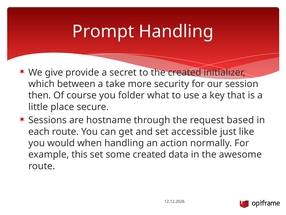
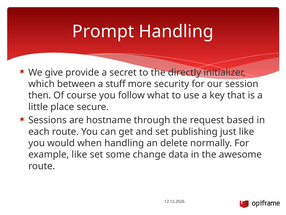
the created: created -> directly (185, 72)
take: take -> stuff (116, 84)
folder: folder -> follow (131, 95)
accessible: accessible -> publishing (194, 131)
action: action -> delete (174, 143)
example this: this -> like (79, 154)
some created: created -> change (149, 154)
